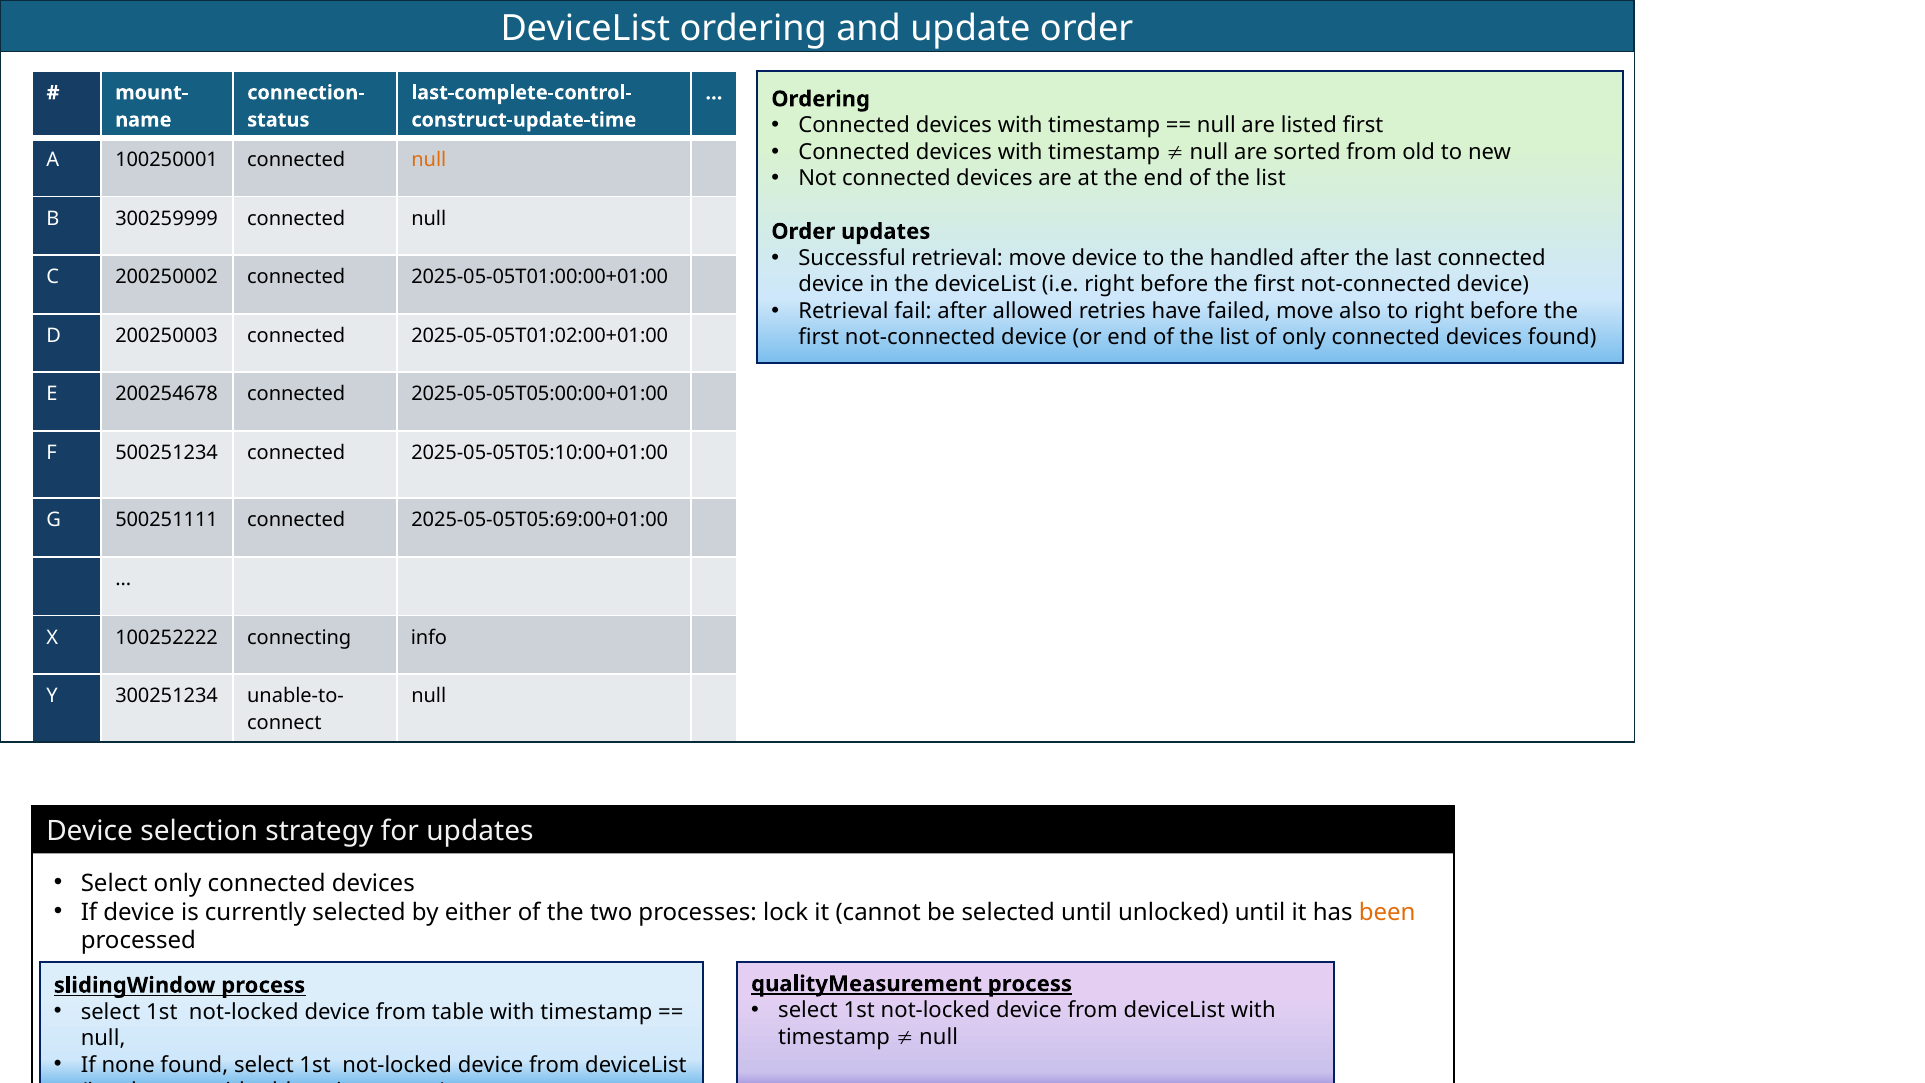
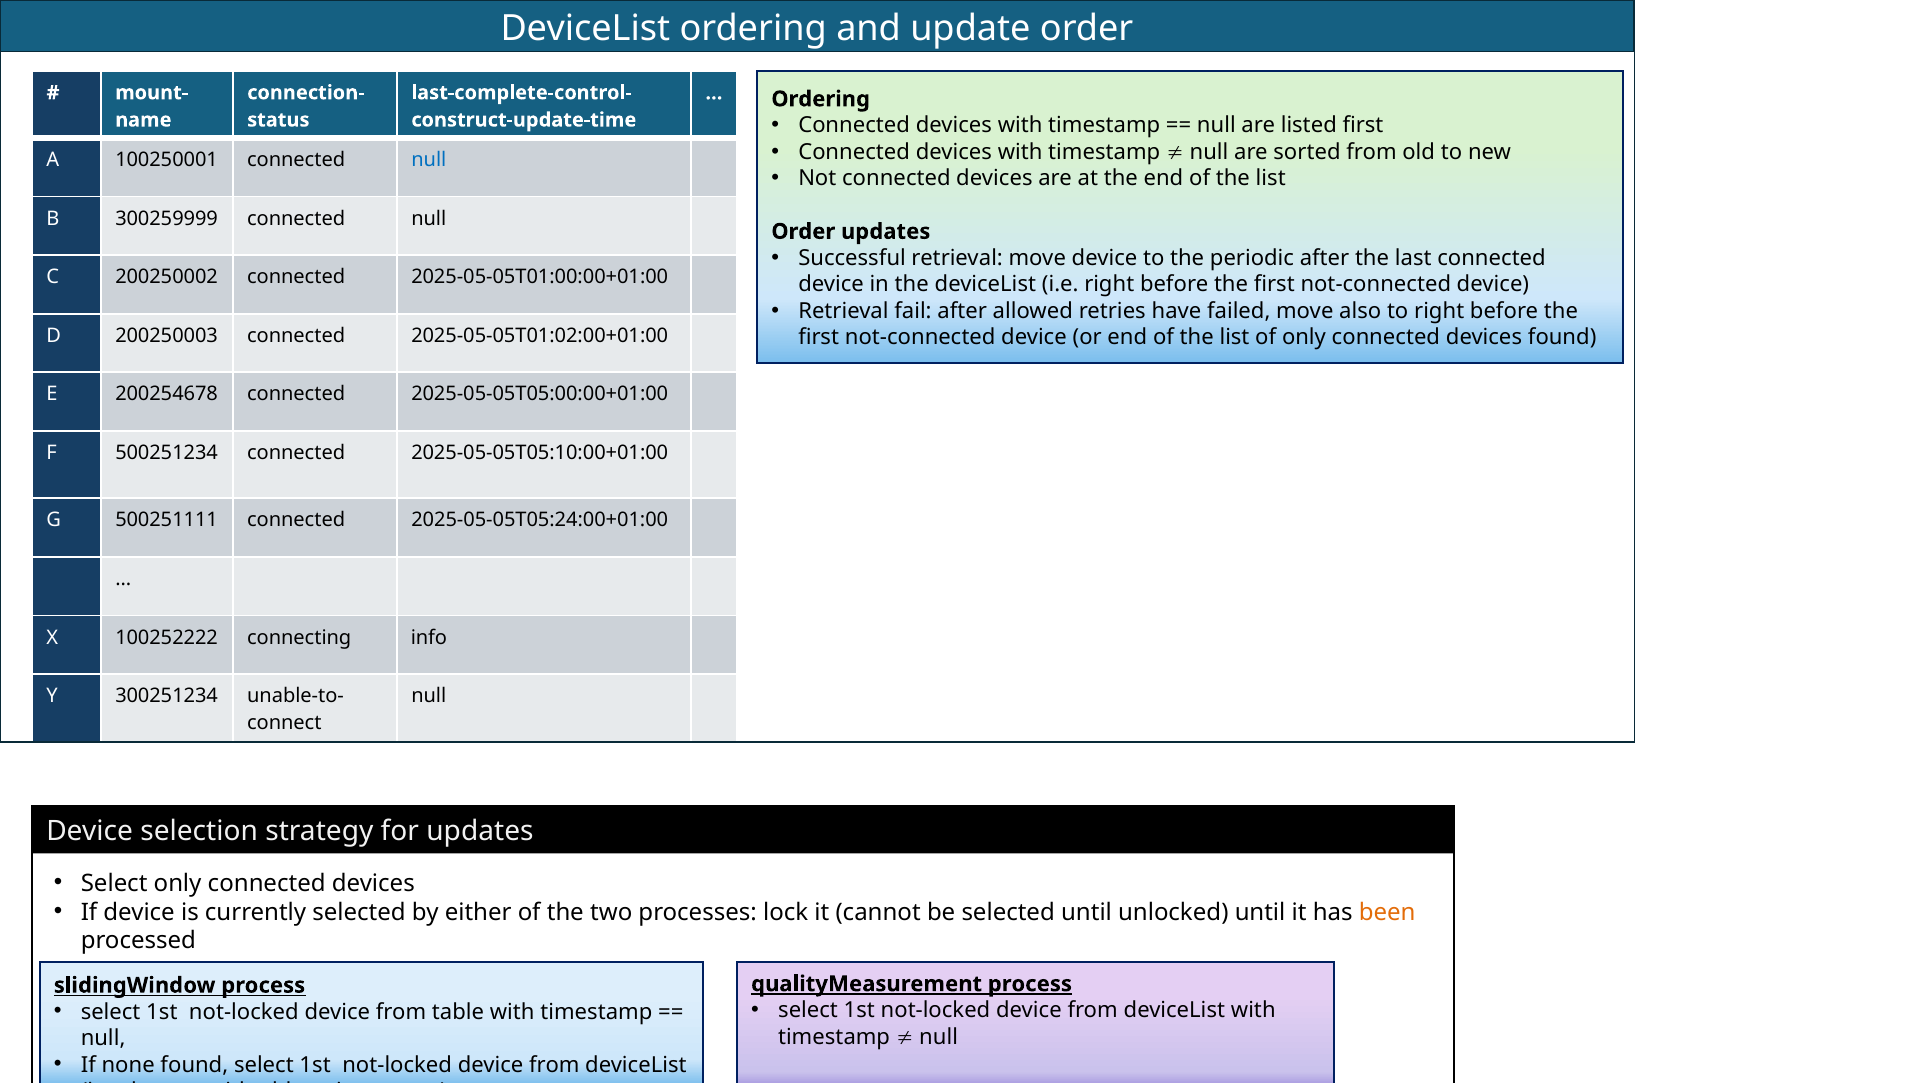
null colour: orange -> blue (429, 160)
handled: handled -> periodic (1252, 258)
2025-05-05T05:69:00+01:00: 2025-05-05T05:69:00+01:00 -> 2025-05-05T05:24:00+01:00 (540, 520)
